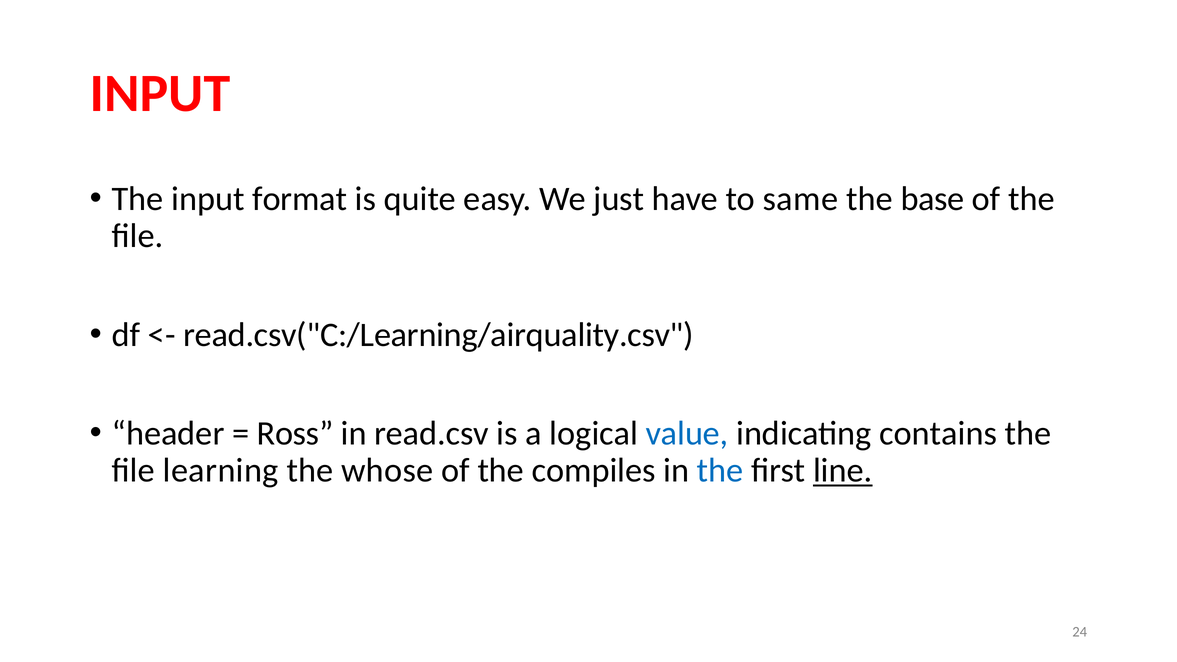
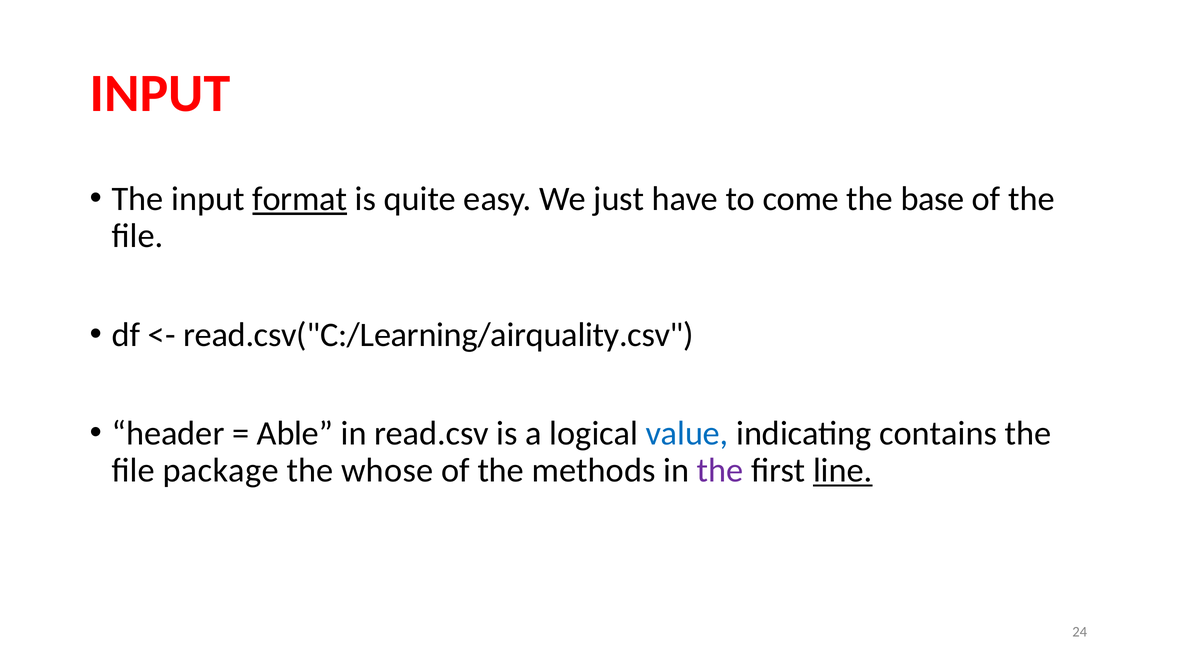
format underline: none -> present (300, 199)
same: same -> come (801, 199)
Ross: Ross -> Able (295, 433)
learning: learning -> package (221, 471)
compiles: compiles -> methods (594, 471)
the colour: blue -> purple (720, 471)
